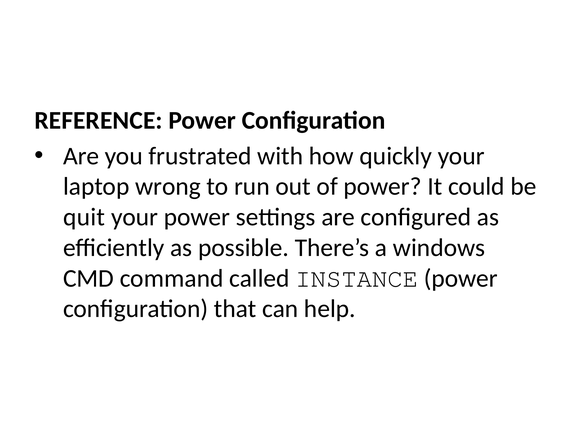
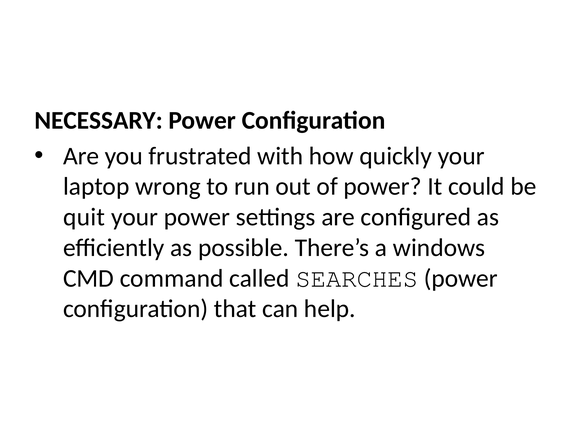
REFERENCE: REFERENCE -> NECESSARY (99, 120)
INSTANCE: INSTANCE -> SEARCHES (357, 278)
